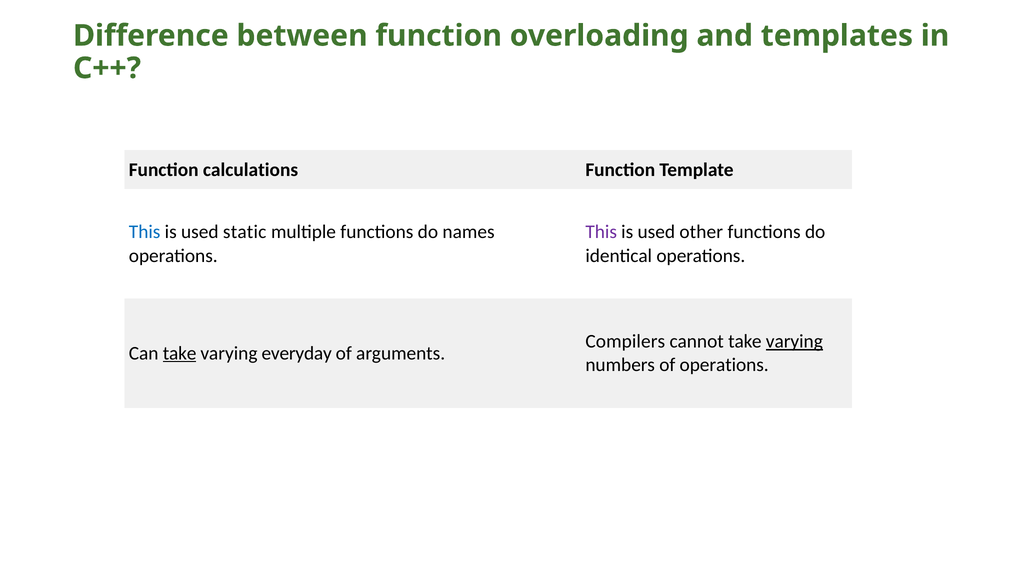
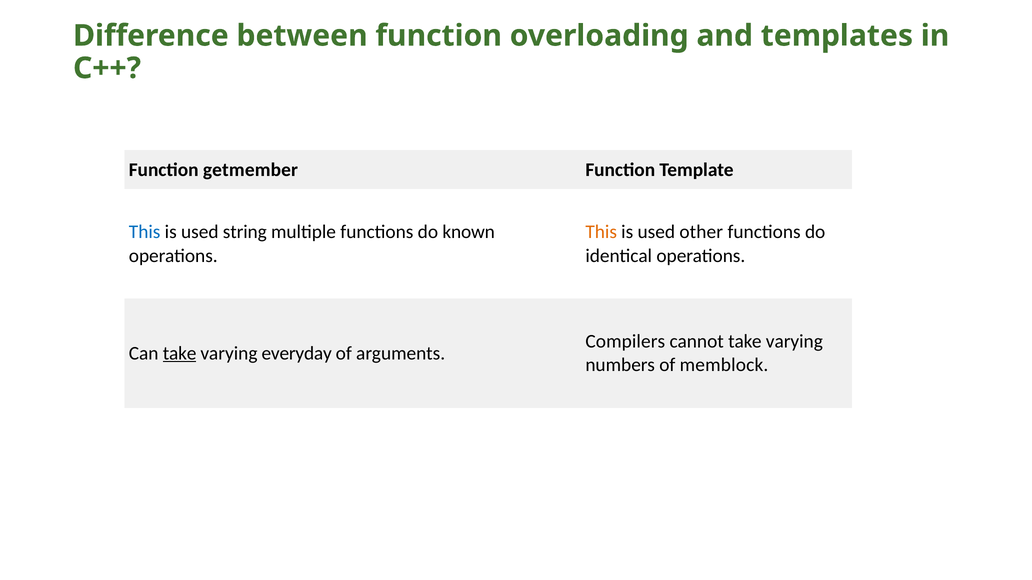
calculations: calculations -> getmember (250, 170)
static: static -> string (245, 232)
names: names -> known (469, 232)
This colour: purple -> orange (601, 232)
varying underline: present -> none (794, 342)
of operations: operations -> memblock (724, 365)
